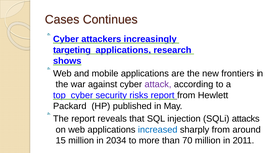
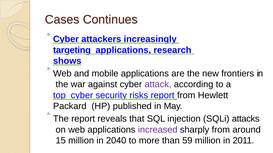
increased colour: blue -> purple (158, 130)
2034: 2034 -> 2040 (116, 141)
70: 70 -> 59 (187, 141)
